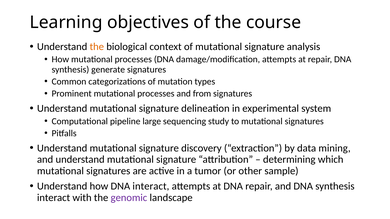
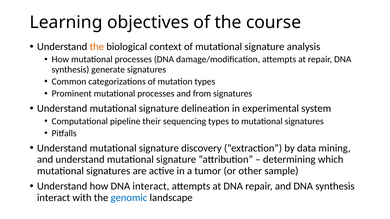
large: large -> their (152, 121)
sequencing study: study -> types (219, 121)
genomic colour: purple -> blue (129, 198)
